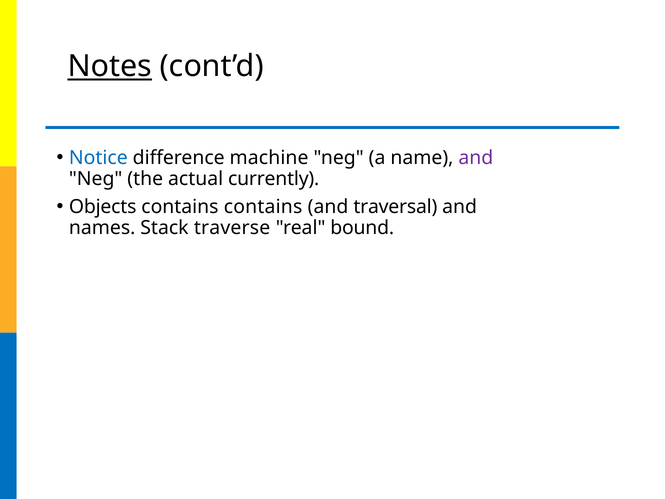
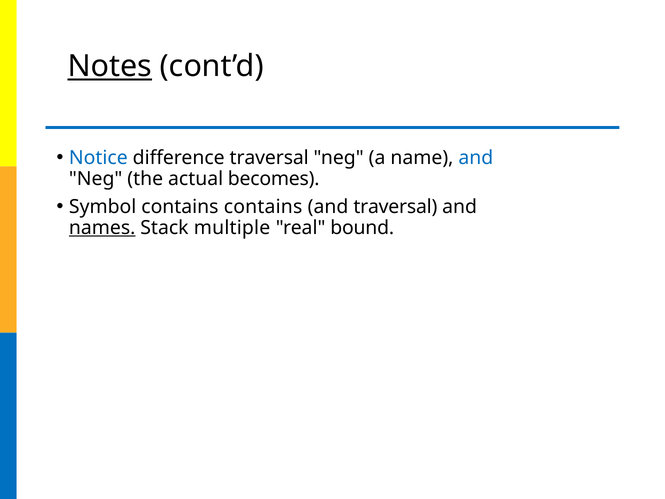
difference machine: machine -> traversal (269, 158)
and colour: purple -> blue (476, 158)
currently: currently -> becomes (274, 179)
Objects: Objects -> Symbol (103, 207)
names underline: none -> present (102, 228)
traverse: traverse -> multiple (232, 228)
